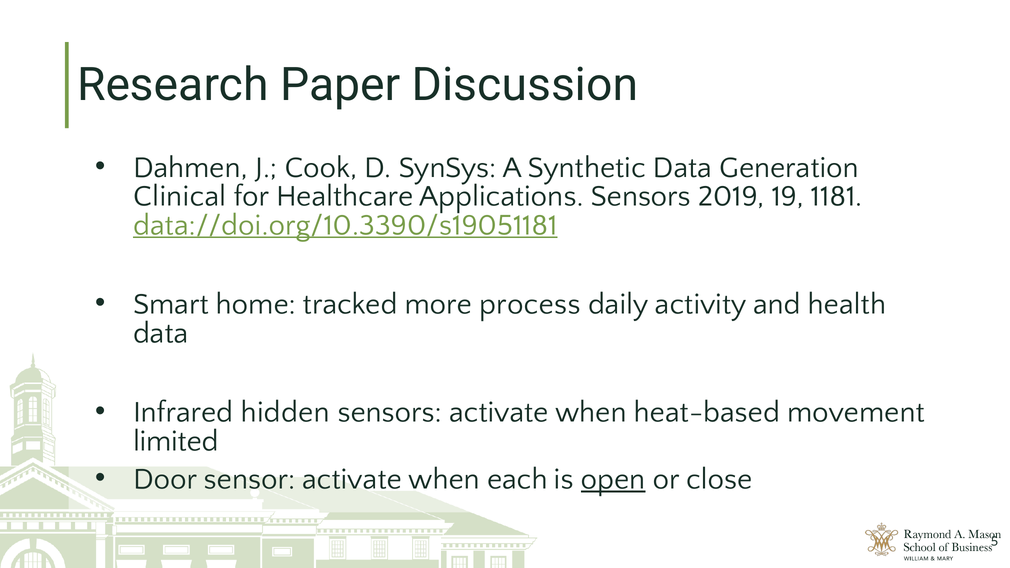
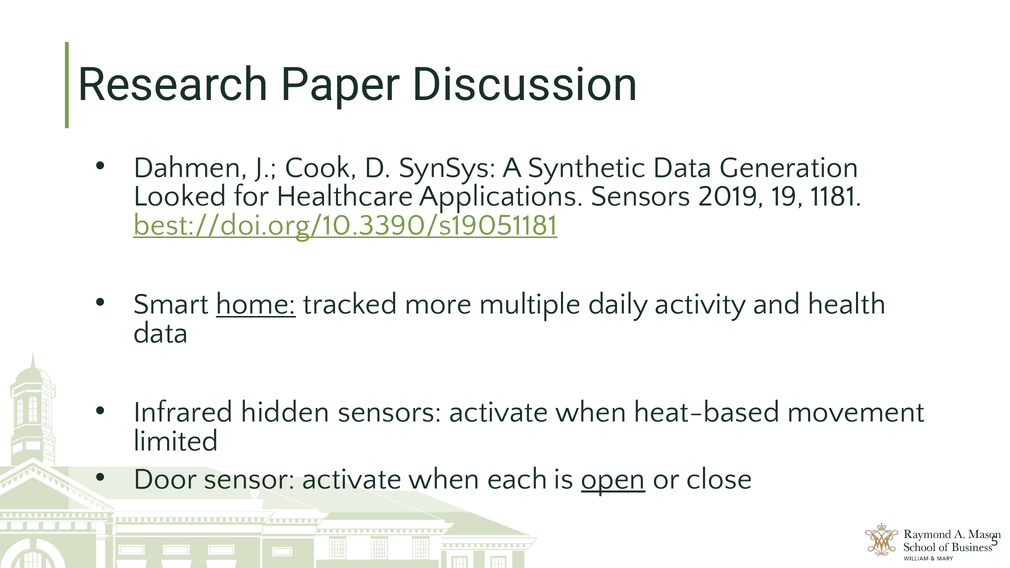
Clinical: Clinical -> Looked (180, 196)
data://doi.org/10.3390/s19051181: data://doi.org/10.3390/s19051181 -> best://doi.org/10.3390/s19051181 (345, 225)
home underline: none -> present (256, 304)
process: process -> multiple (530, 304)
